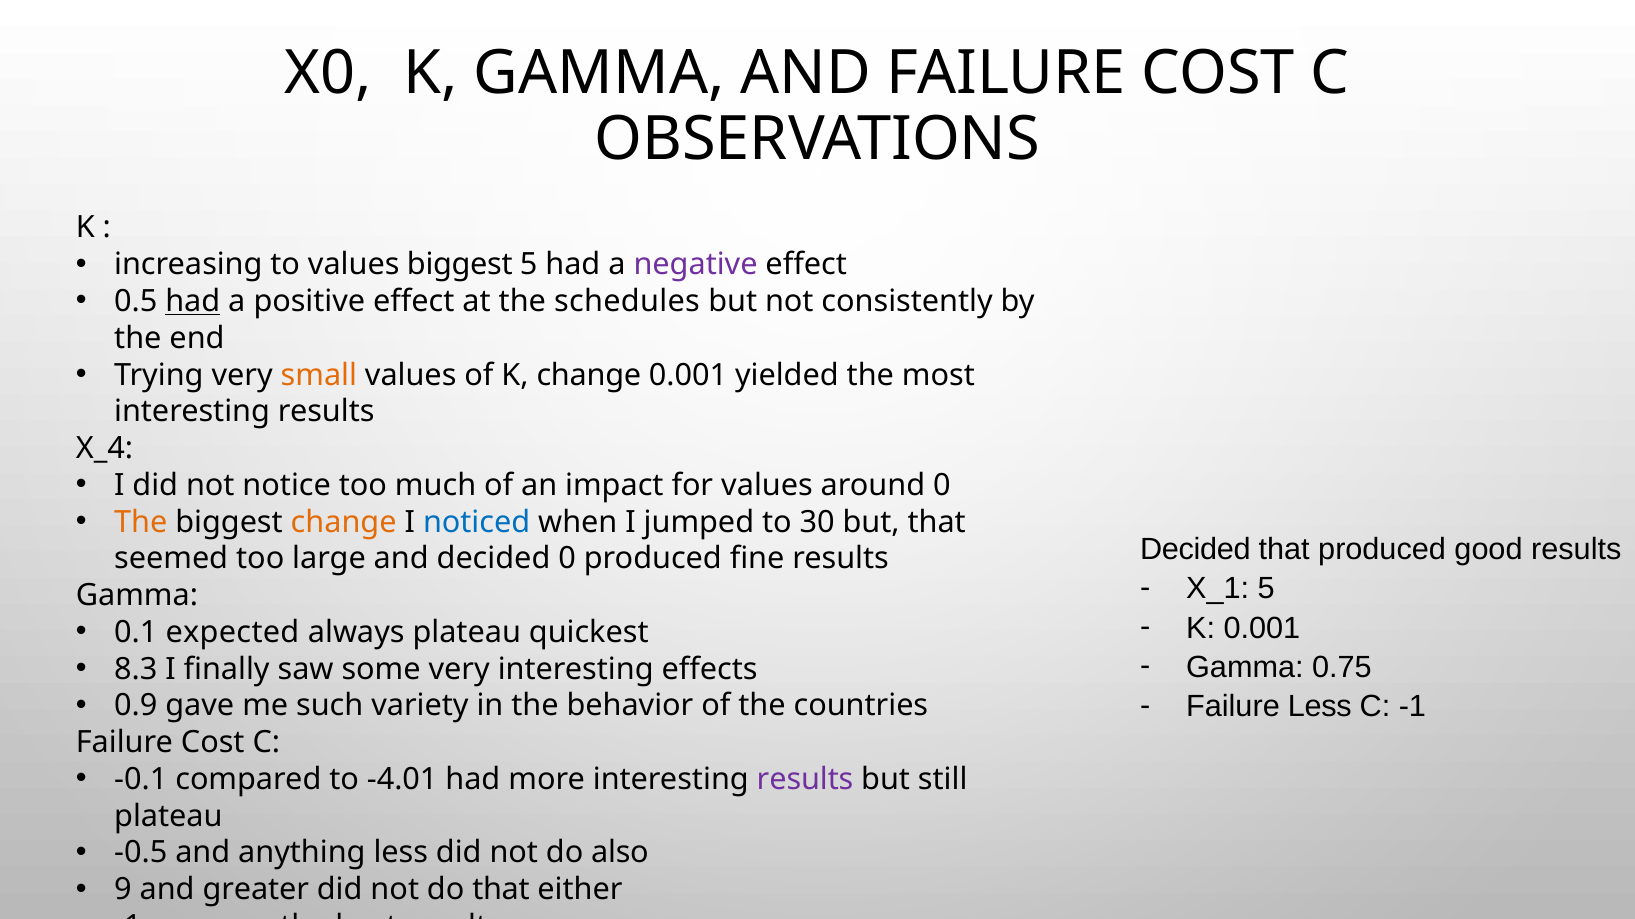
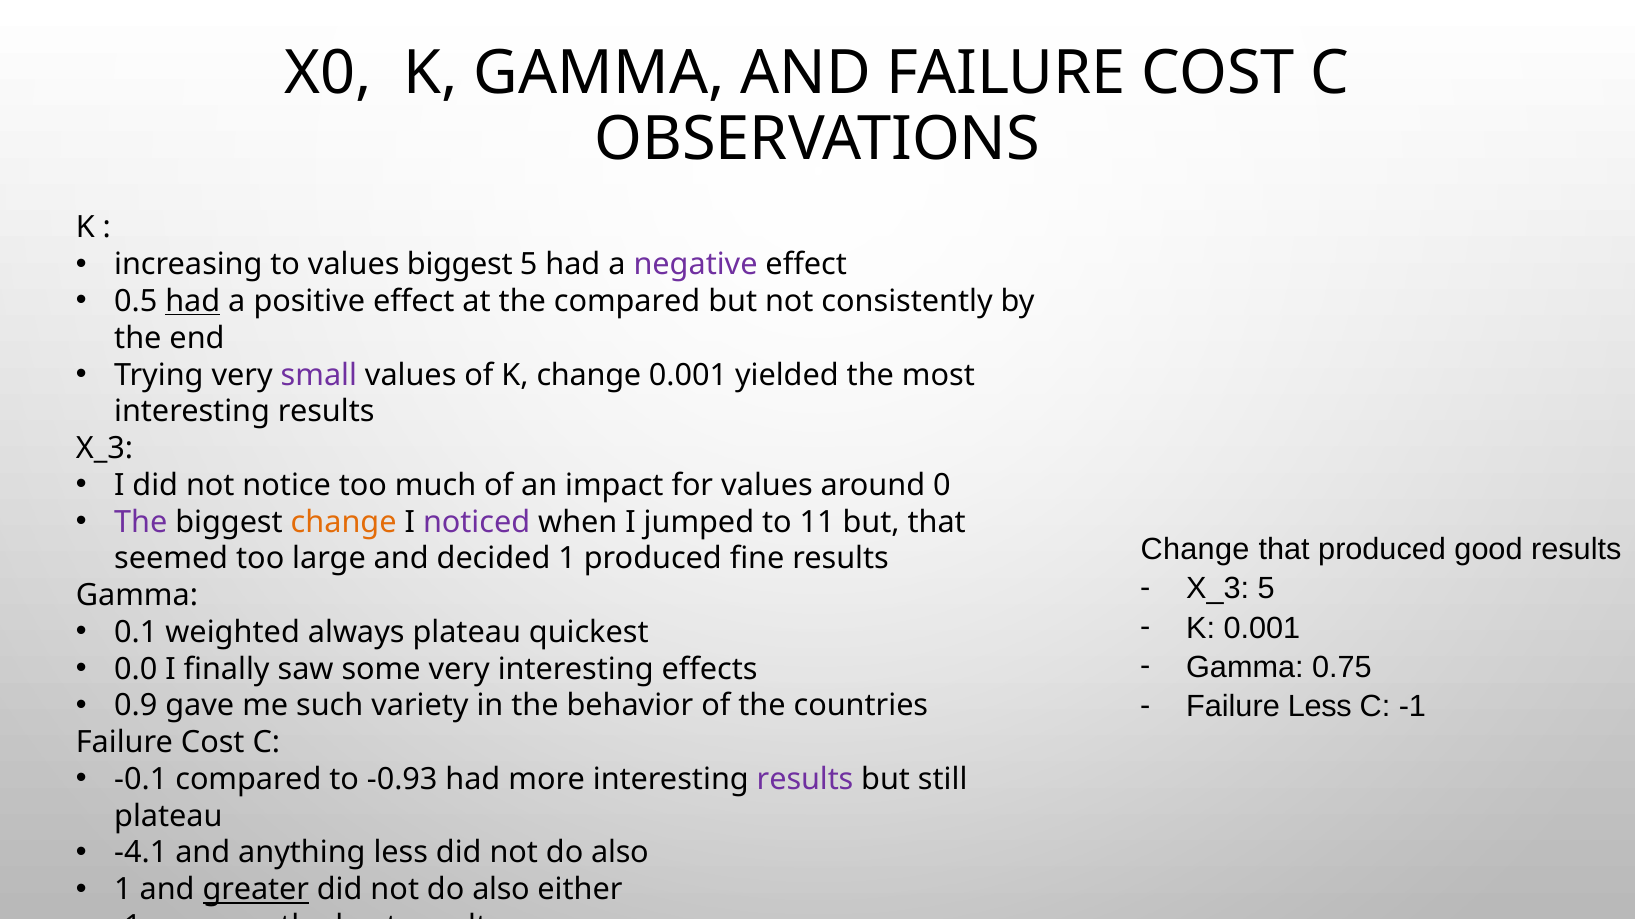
the schedules: schedules -> compared (627, 302)
small colour: orange -> purple (319, 375)
X_4: X_4 -> X_3 (105, 449)
The colour: orange -> purple (141, 522)
noticed colour: blue -> purple (477, 522)
30: 30 -> 11 (817, 522)
Decided: Decided -> Change (1195, 550)
decided 0: 0 -> 1 (567, 559)
X_1: X_1 -> X_3 (1218, 589)
expected: expected -> weighted (233, 633)
8.3: 8.3 -> 0.0 (136, 669)
-4.01: -4.01 -> -0.93 (402, 780)
-0.5: -0.5 -> -4.1 (141, 853)
9: 9 -> 1 (123, 890)
greater underline: none -> present (256, 890)
that: that -> also (501, 890)
